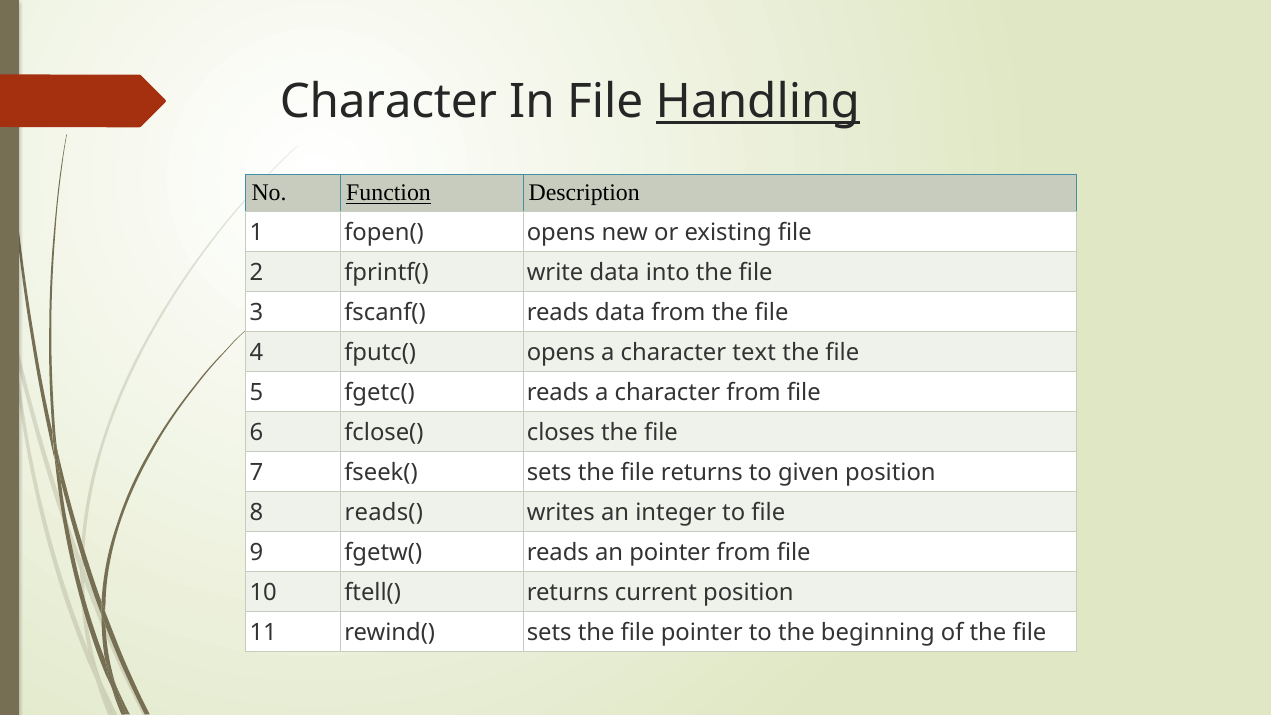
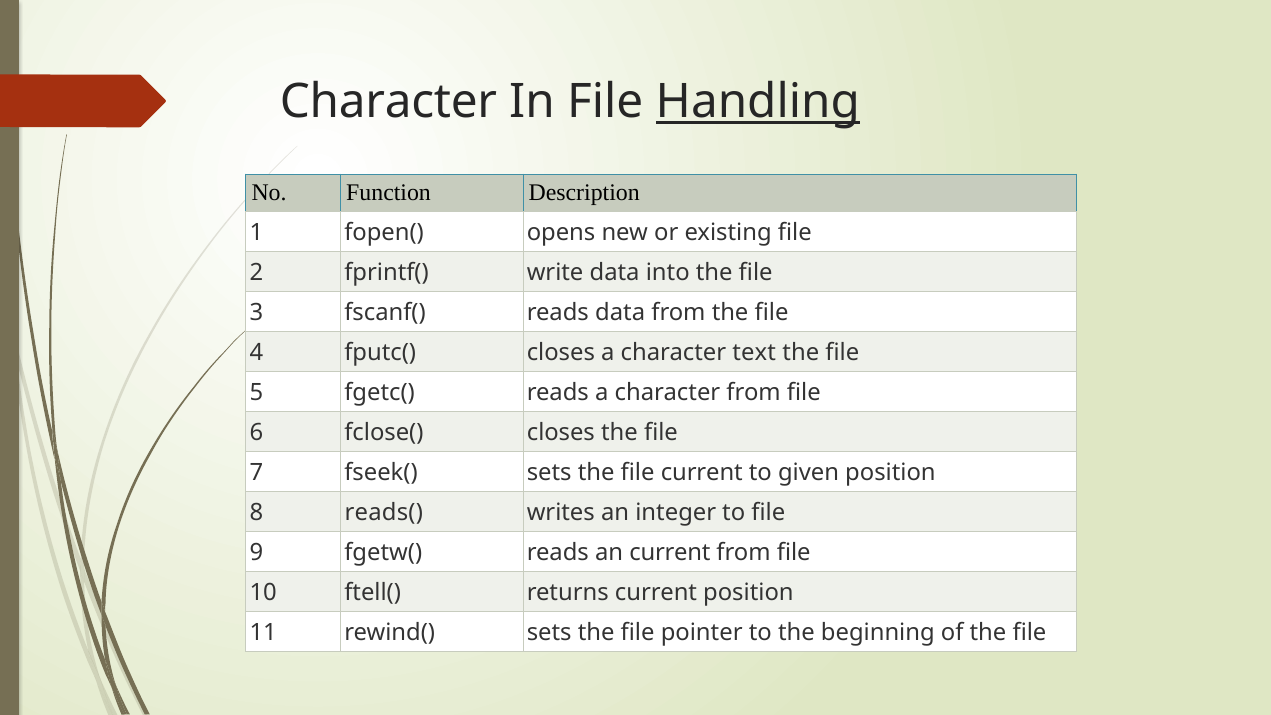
Function underline: present -> none (389, 193)
fputc( opens: opens -> closes (561, 353)
file returns: returns -> current (702, 473)
an pointer: pointer -> current (670, 553)
